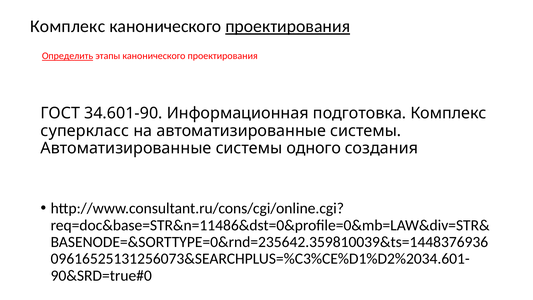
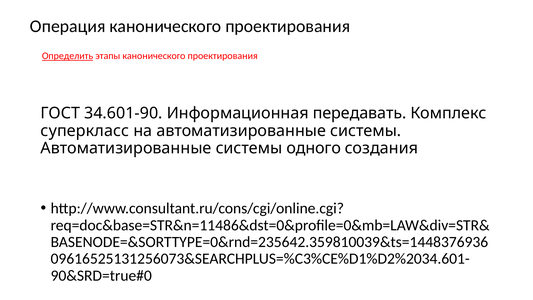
Комплекс: Комплекс -> Операция (68, 26)
проектирования underline: present -> none (288, 26)
подготовка: подготовка -> передавать (360, 113)
